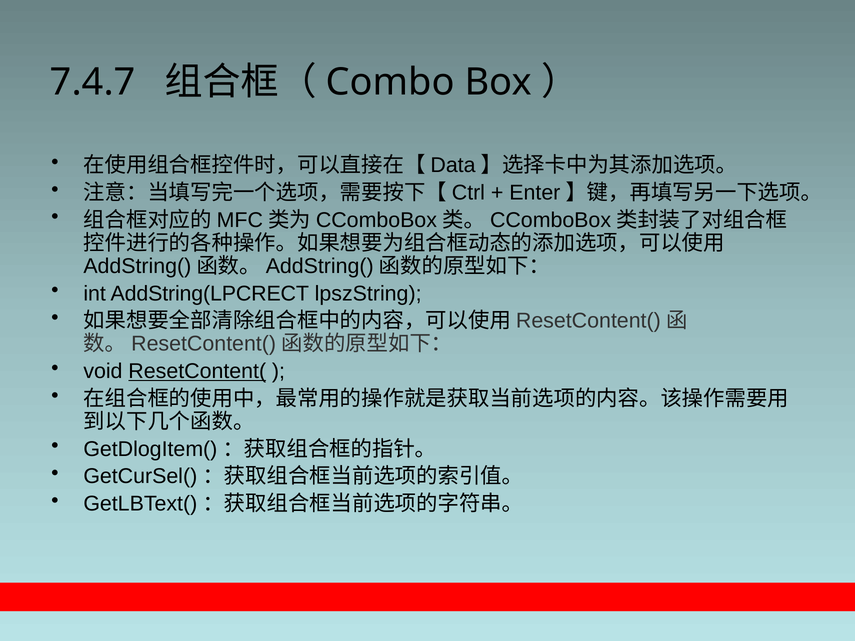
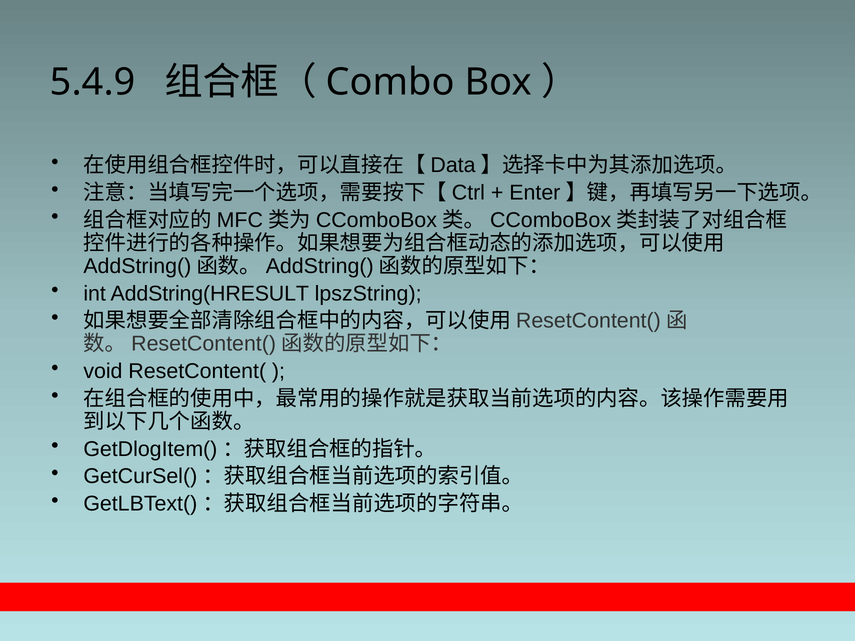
7.4.7: 7.4.7 -> 5.4.9 (93, 82)
AddString(LPCRECT: AddString(LPCRECT -> AddString(HRESULT (210, 294)
ResetContent( underline: present -> none (197, 371)
